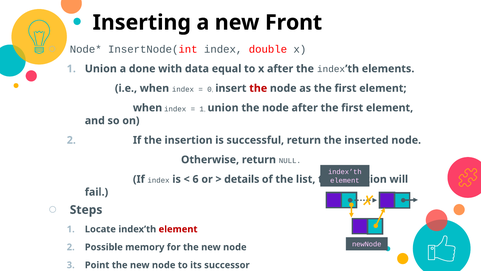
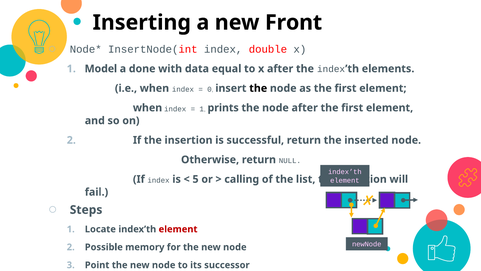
Union: Union -> Model (101, 69)
the colour: red -> black (258, 88)
union: union -> prints (223, 108)
6: 6 -> 5 (196, 179)
details: details -> calling (242, 179)
